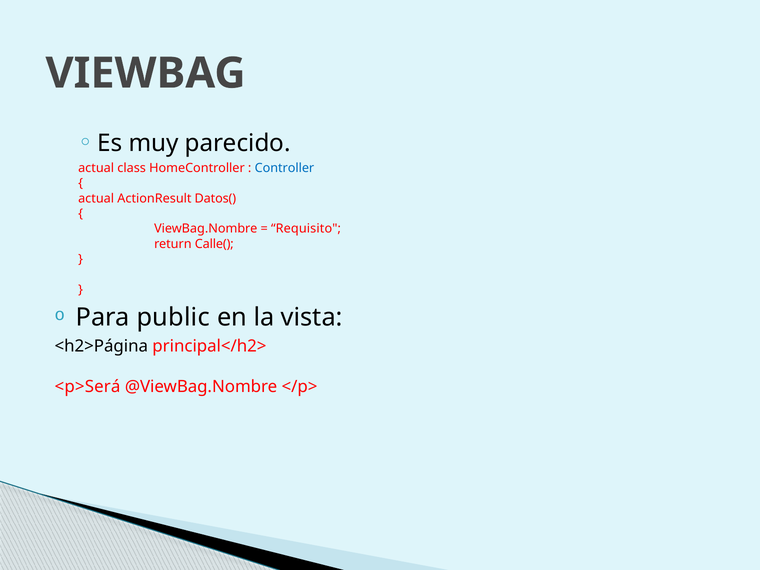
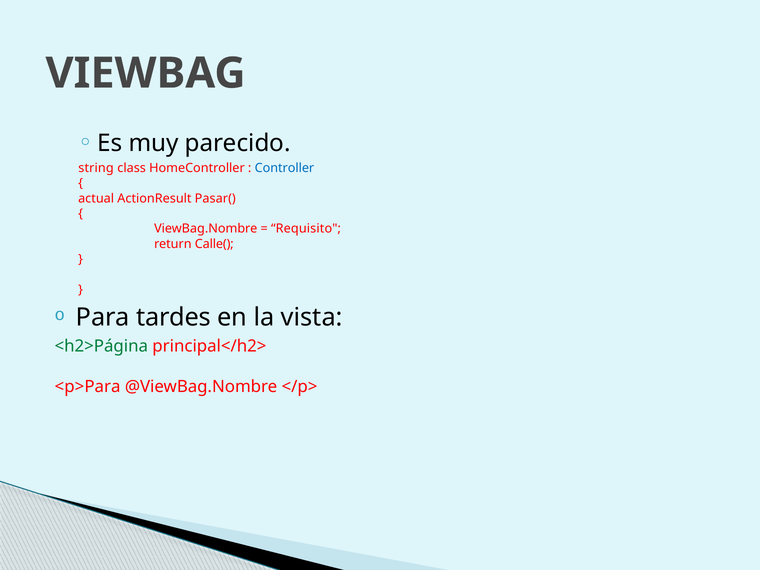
actual: actual -> string (96, 168)
Datos(: Datos( -> Pasar( (215, 198)
public: public -> tardes (173, 317)
<h2>Página colour: black -> green (101, 346)
<p>Será: <p>Será -> <p>Para (88, 387)
